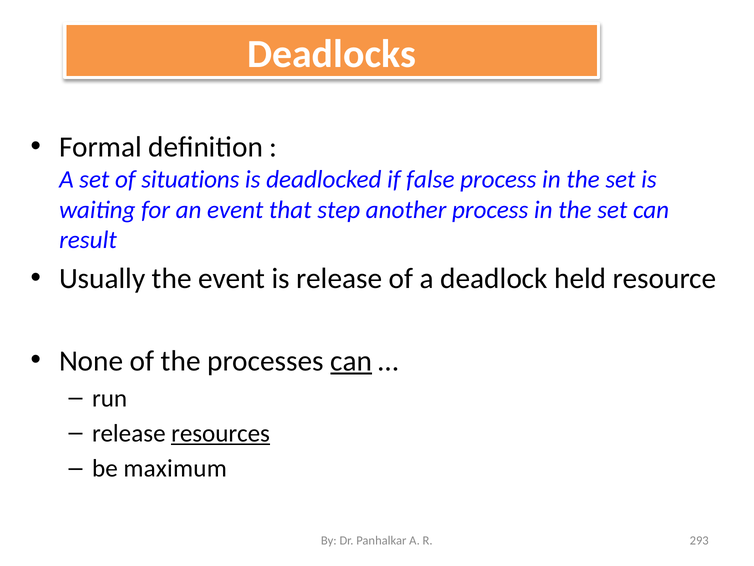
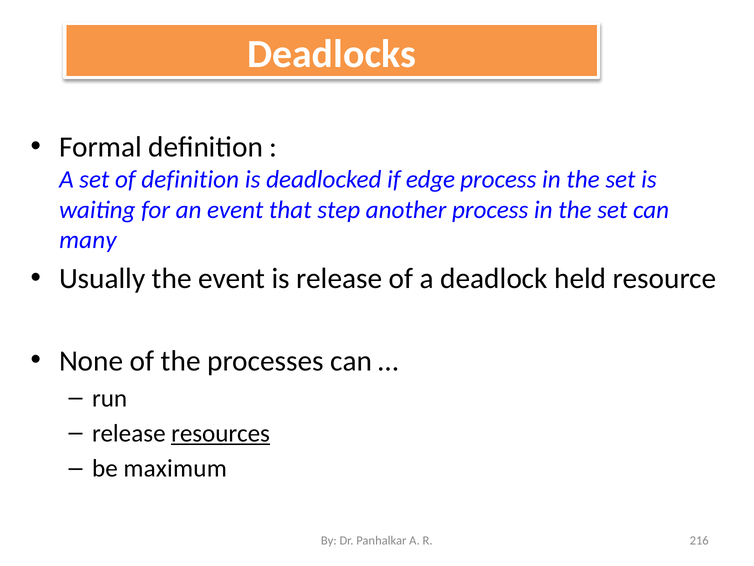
of situations: situations -> definition (190, 179)
false: false -> edge (431, 179)
result: result -> many (88, 240)
can underline: present -> none (351, 361)
293: 293 -> 216 (699, 540)
